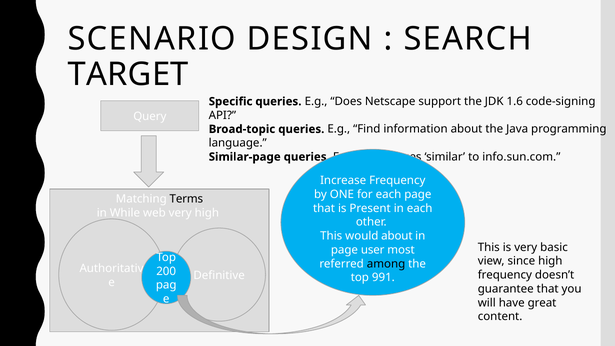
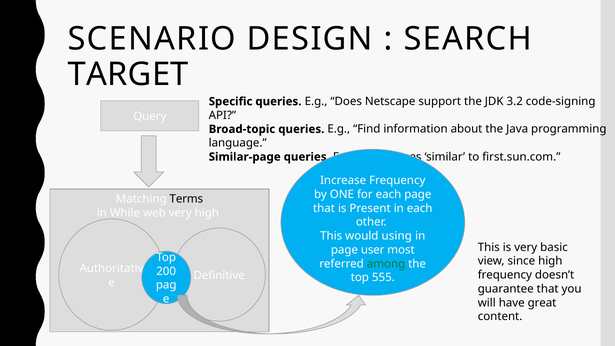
1.6: 1.6 -> 3.2 (515, 101)
info.sun.com: info.sun.com -> first.sun.com (521, 157)
would about: about -> using (397, 236)
among colour: black -> green (386, 264)
991: 991 -> 555 (383, 277)
